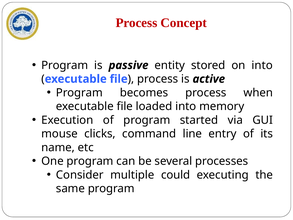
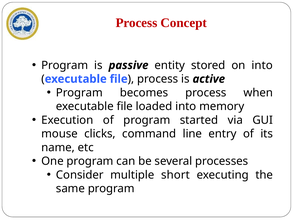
could: could -> short (175, 175)
